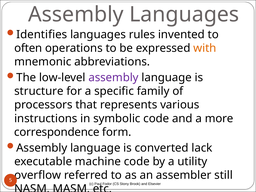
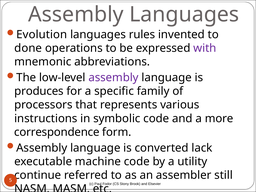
Identifies: Identifies -> Evolution (42, 35)
often: often -> done (28, 48)
with colour: orange -> purple (205, 48)
structure: structure -> produces (39, 91)
overflow: overflow -> continue (38, 175)
